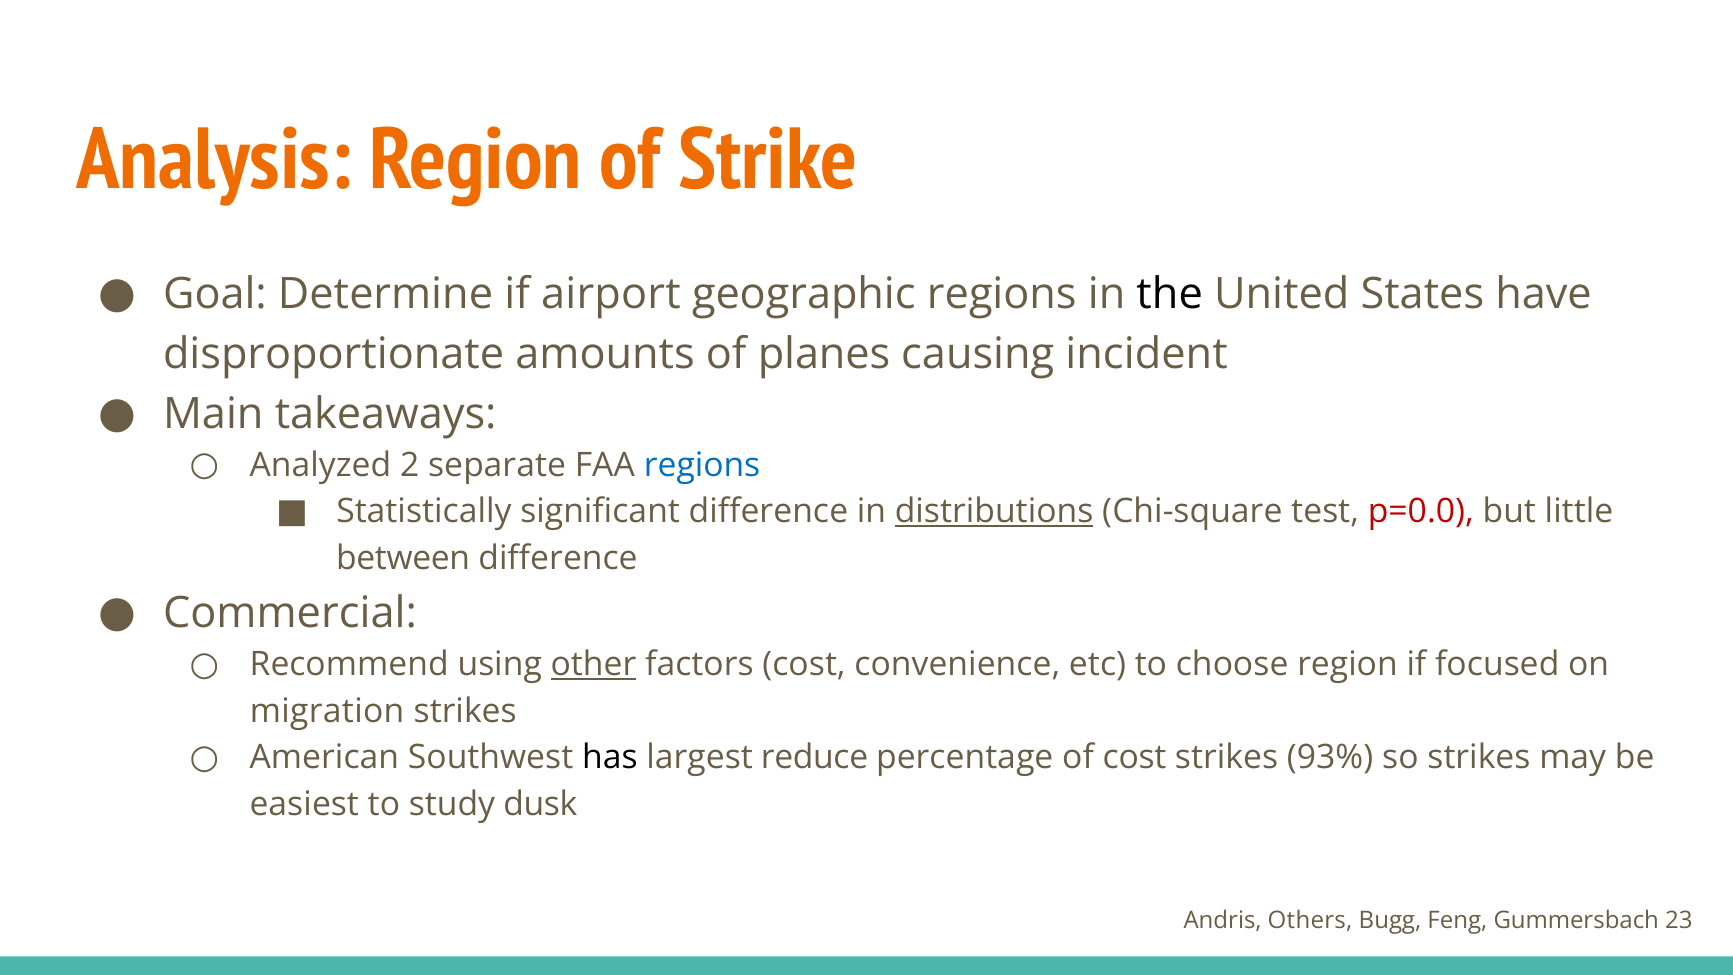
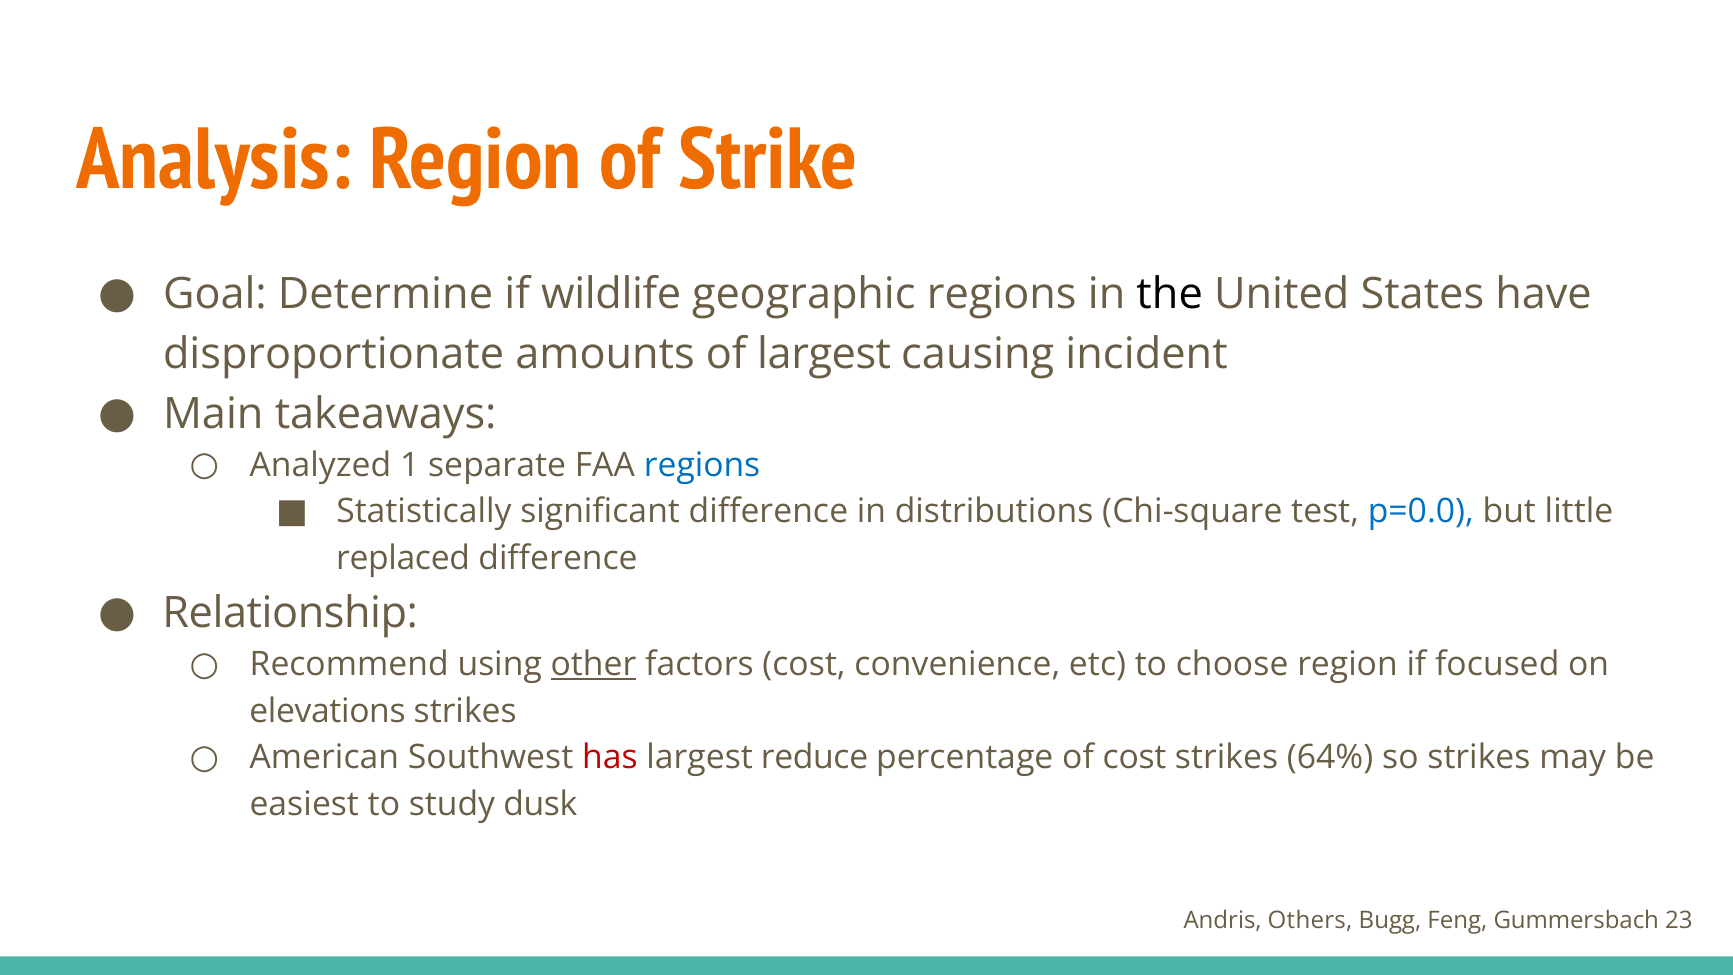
airport: airport -> wildlife (611, 294)
of planes: planes -> largest (824, 354)
2: 2 -> 1 (410, 465)
distributions underline: present -> none (994, 512)
p=0.0 colour: red -> blue (1421, 512)
between: between -> replaced (403, 558)
Commercial: Commercial -> Relationship (290, 613)
migration: migration -> elevations (327, 711)
has colour: black -> red (610, 757)
93%: 93% -> 64% (1330, 757)
